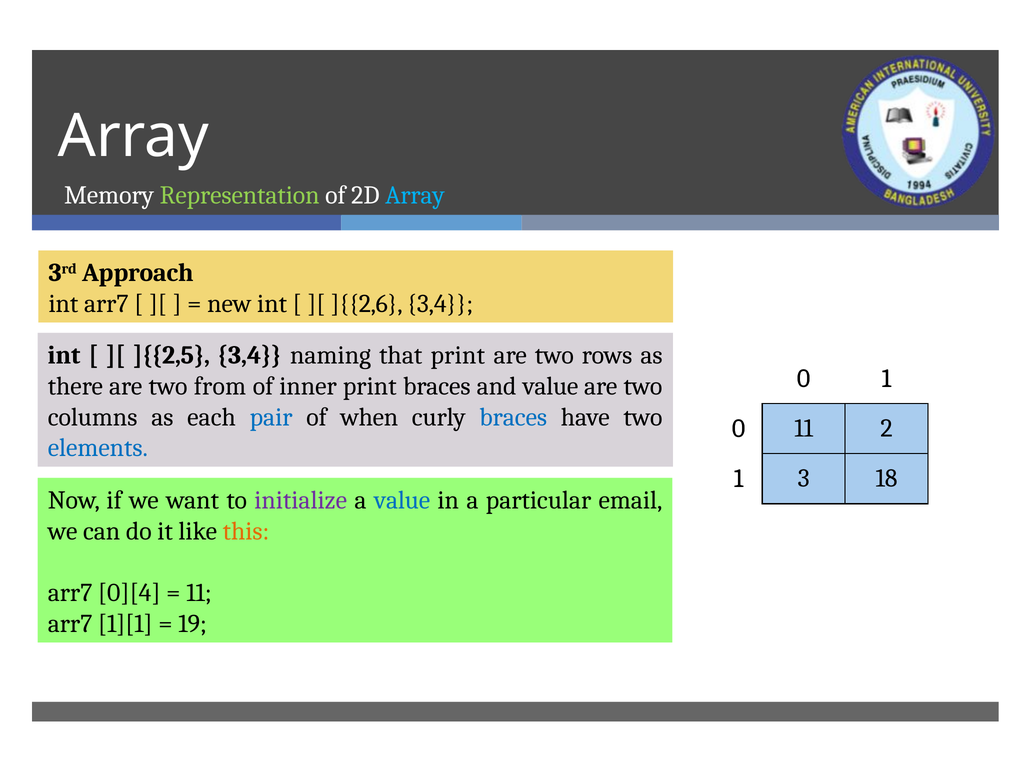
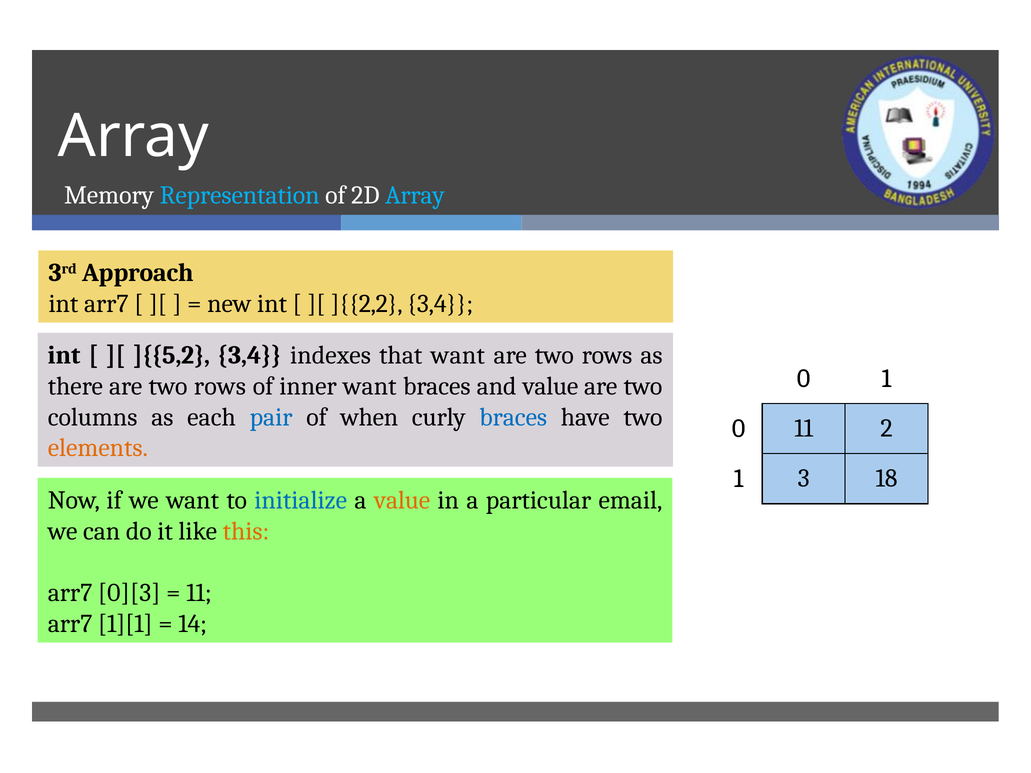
Representation colour: light green -> light blue (240, 195)
]{{2,6: ]{{2,6 -> ]{{2,2 (367, 304)
]{{2,5: ]{{2,5 -> ]{{5,2 (172, 355)
naming: naming -> indexes (330, 355)
that print: print -> want (458, 355)
there are two from: from -> rows (220, 386)
inner print: print -> want (370, 386)
elements colour: blue -> orange (98, 448)
initialize colour: purple -> blue (301, 500)
value colour: blue -> orange (402, 500)
0][4: 0][4 -> 0][3 (129, 593)
19: 19 -> 14 (193, 624)
